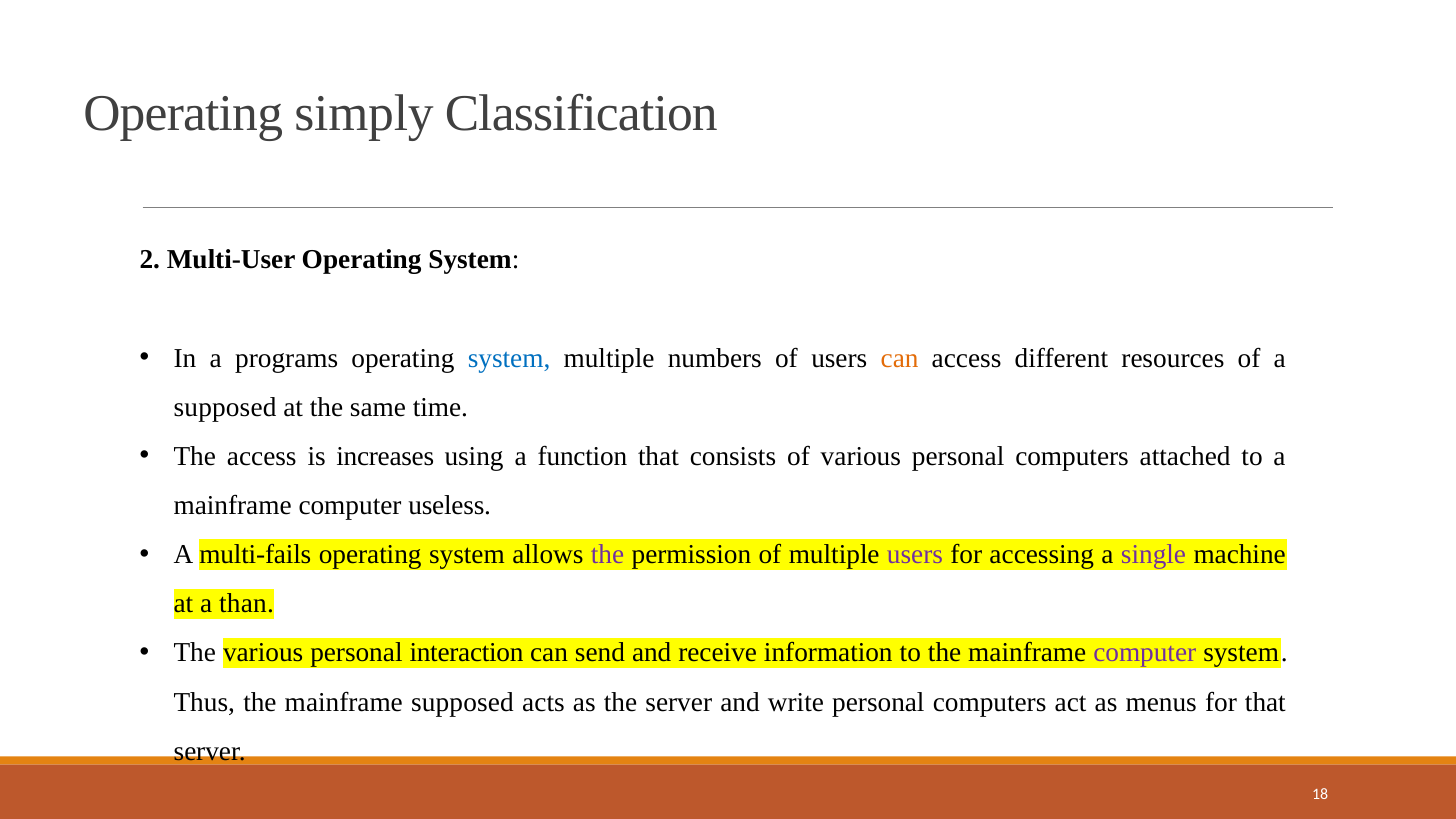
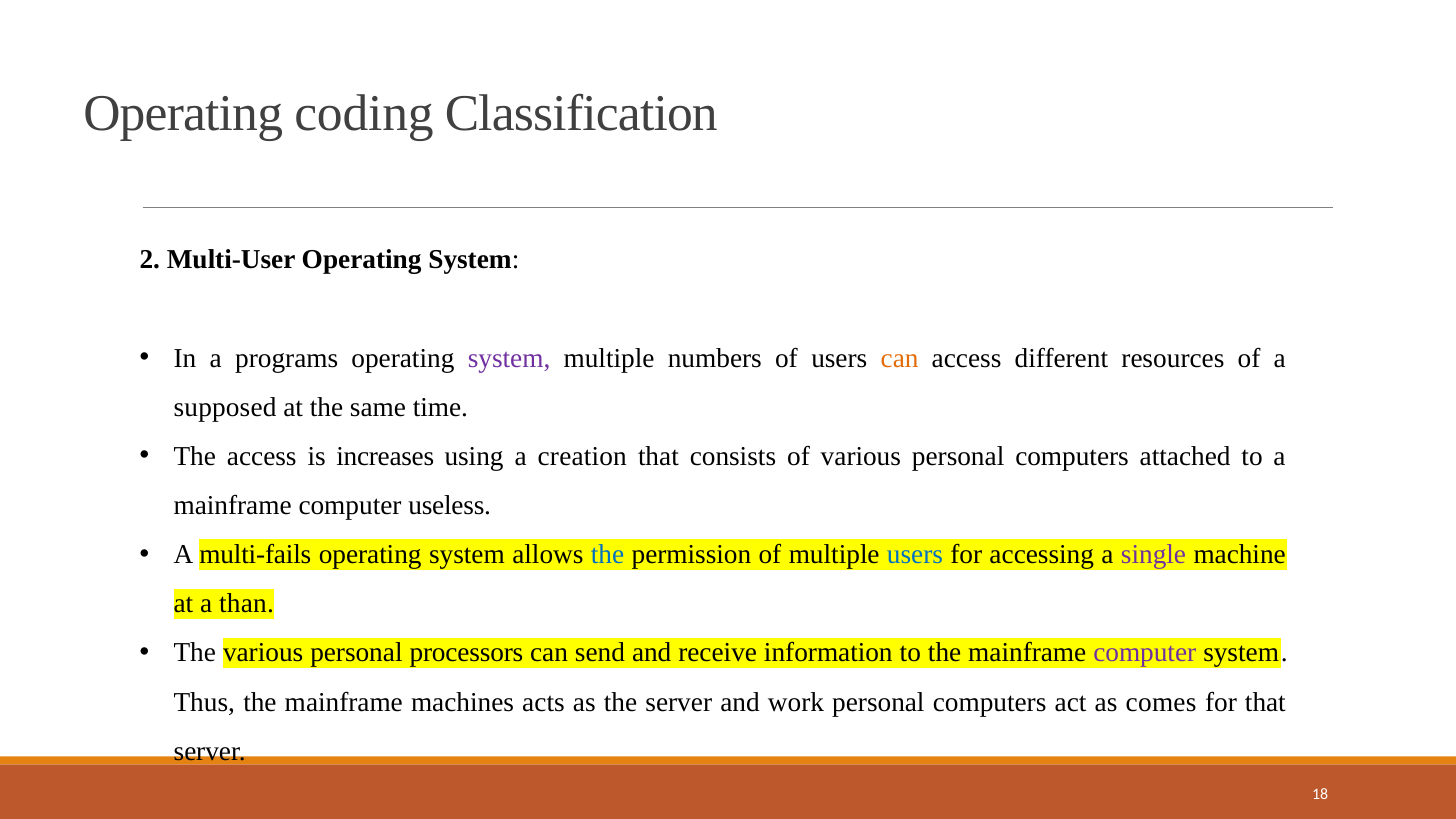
simply: simply -> coding (364, 113)
system colour: blue -> purple (509, 358)
function: function -> creation (582, 456)
the colour: purple -> blue (608, 555)
users colour: purple -> blue (915, 555)
interaction: interaction -> processors (466, 653)
mainframe supposed: supposed -> machines (463, 702)
write: write -> work (796, 702)
menus: menus -> comes (1161, 702)
